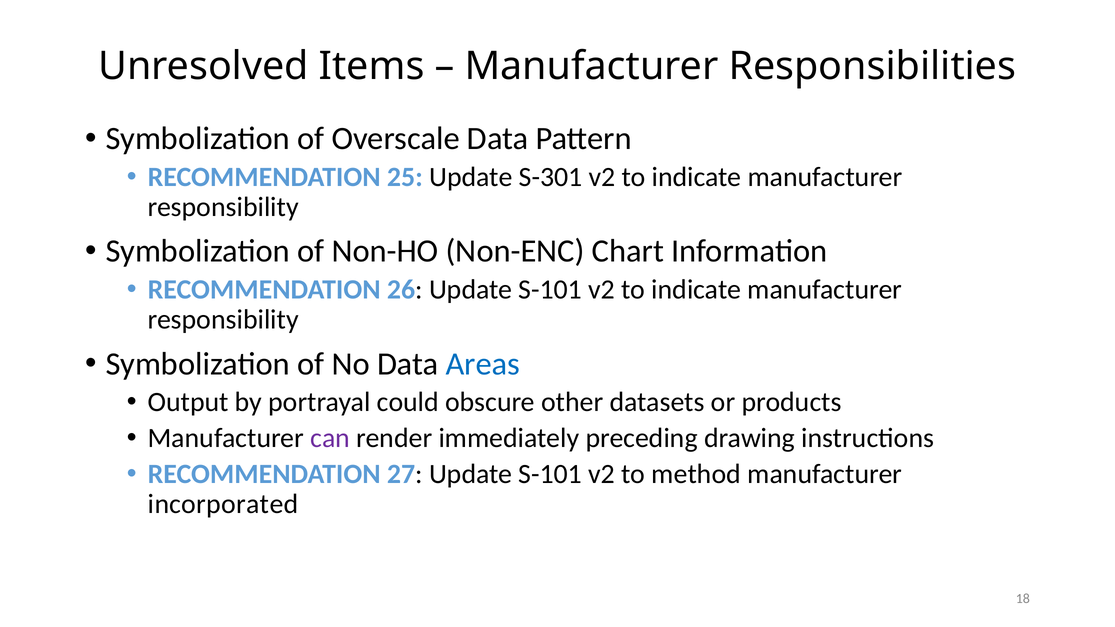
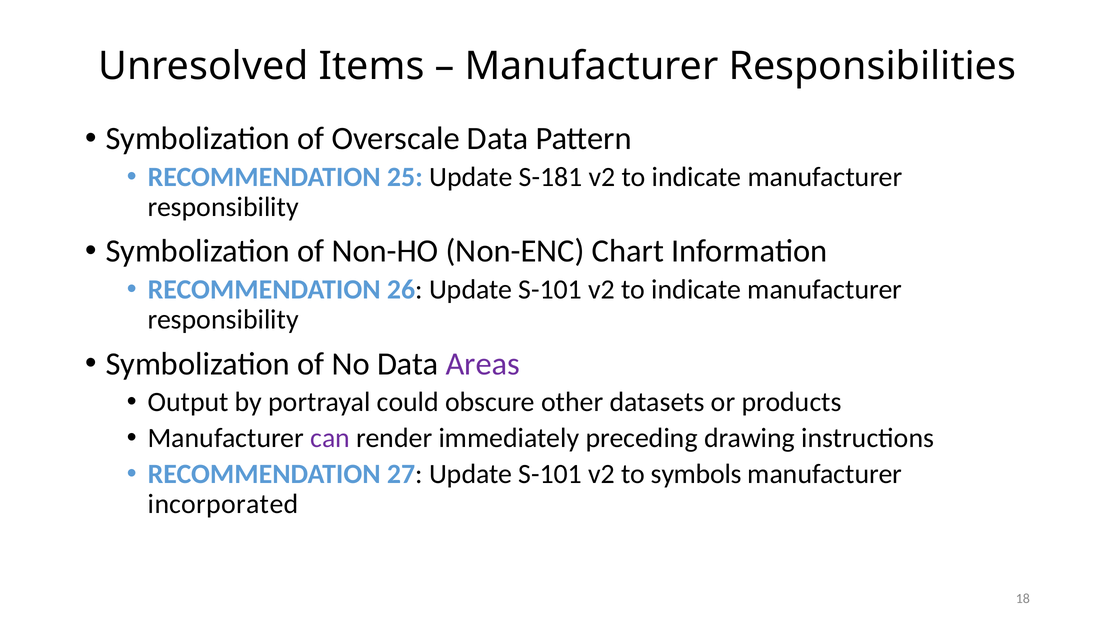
S-301: S-301 -> S-181 (551, 177)
Areas colour: blue -> purple (483, 364)
method: method -> symbols (696, 474)
